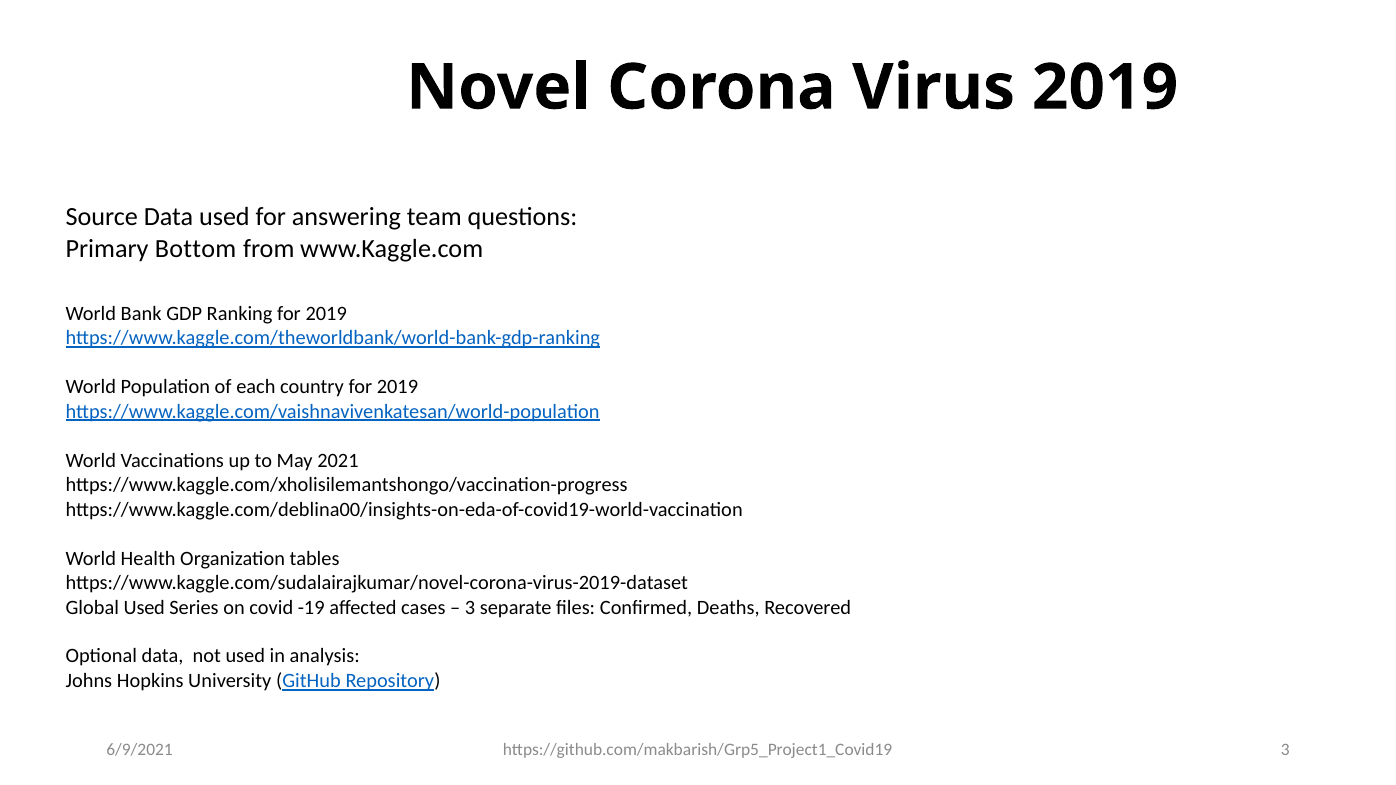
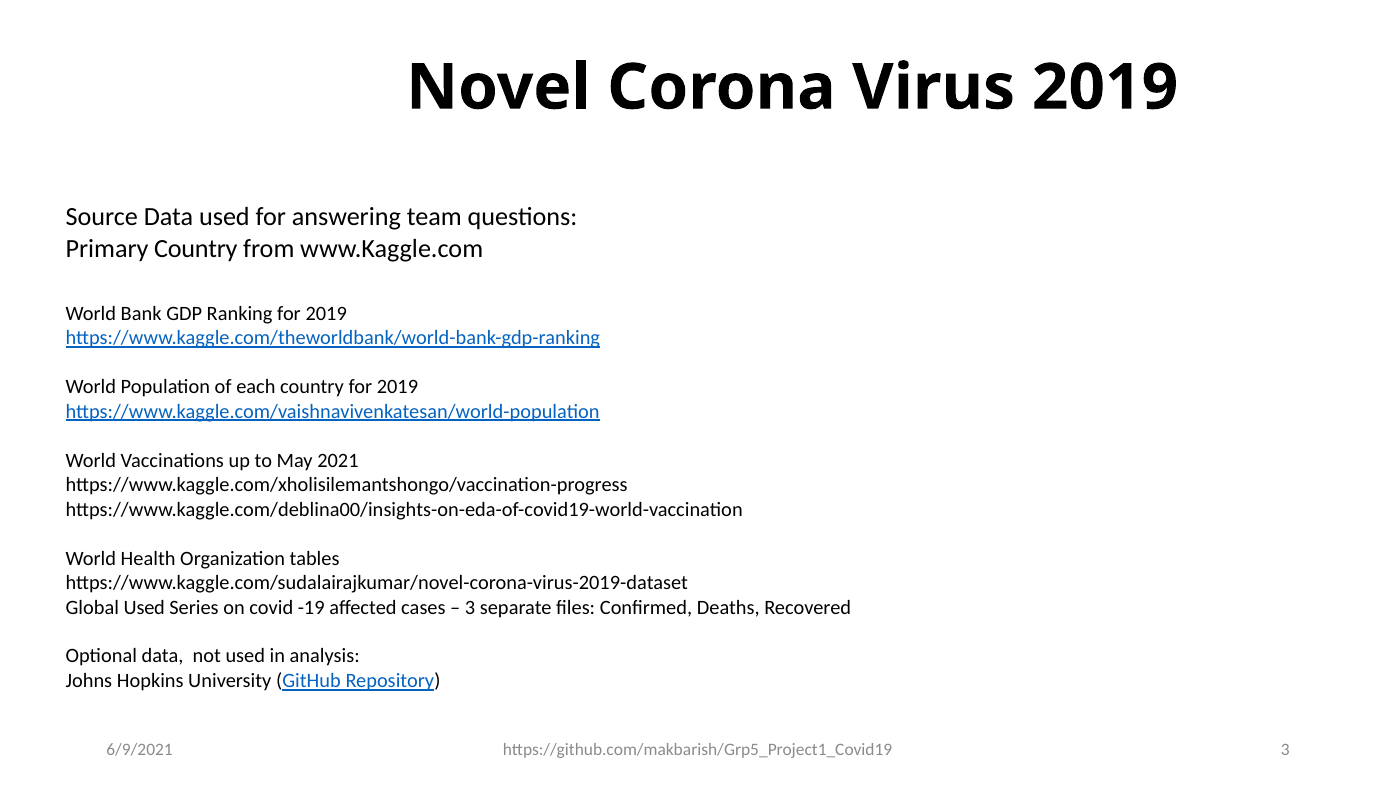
Primary Bottom: Bottom -> Country (196, 249)
